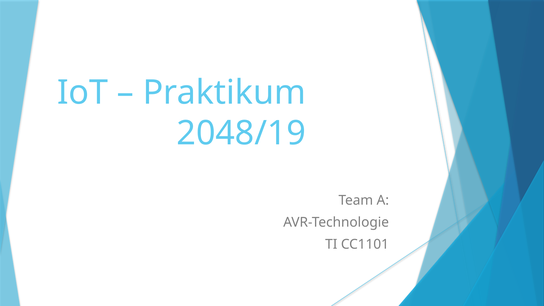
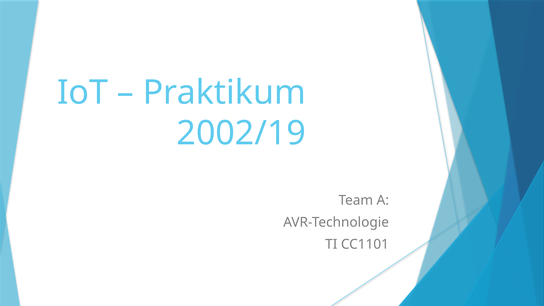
2048/19: 2048/19 -> 2002/19 (241, 133)
